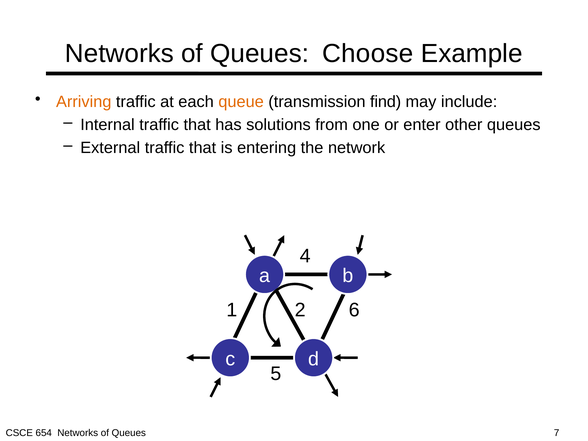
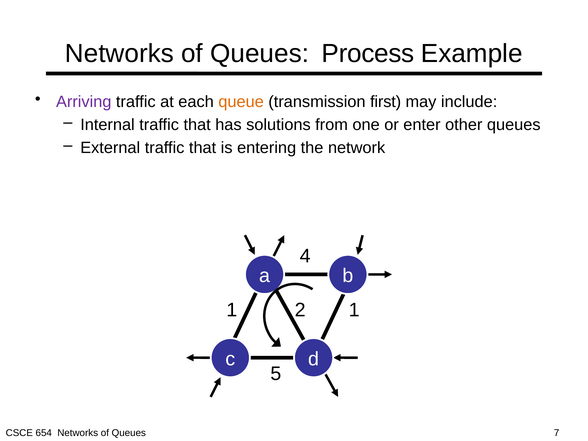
Choose: Choose -> Process (368, 54)
Arriving colour: orange -> purple (84, 102)
find: find -> first (386, 102)
6: 6 -> 1 (354, 310)
